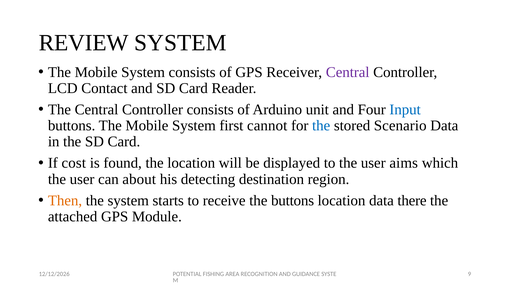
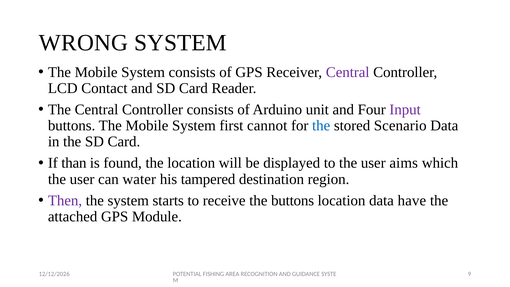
REVIEW: REVIEW -> WRONG (84, 43)
Input colour: blue -> purple (405, 110)
cost: cost -> than (74, 163)
about: about -> water (139, 179)
detecting: detecting -> tampered (208, 179)
Then colour: orange -> purple (65, 200)
there: there -> have (412, 200)
